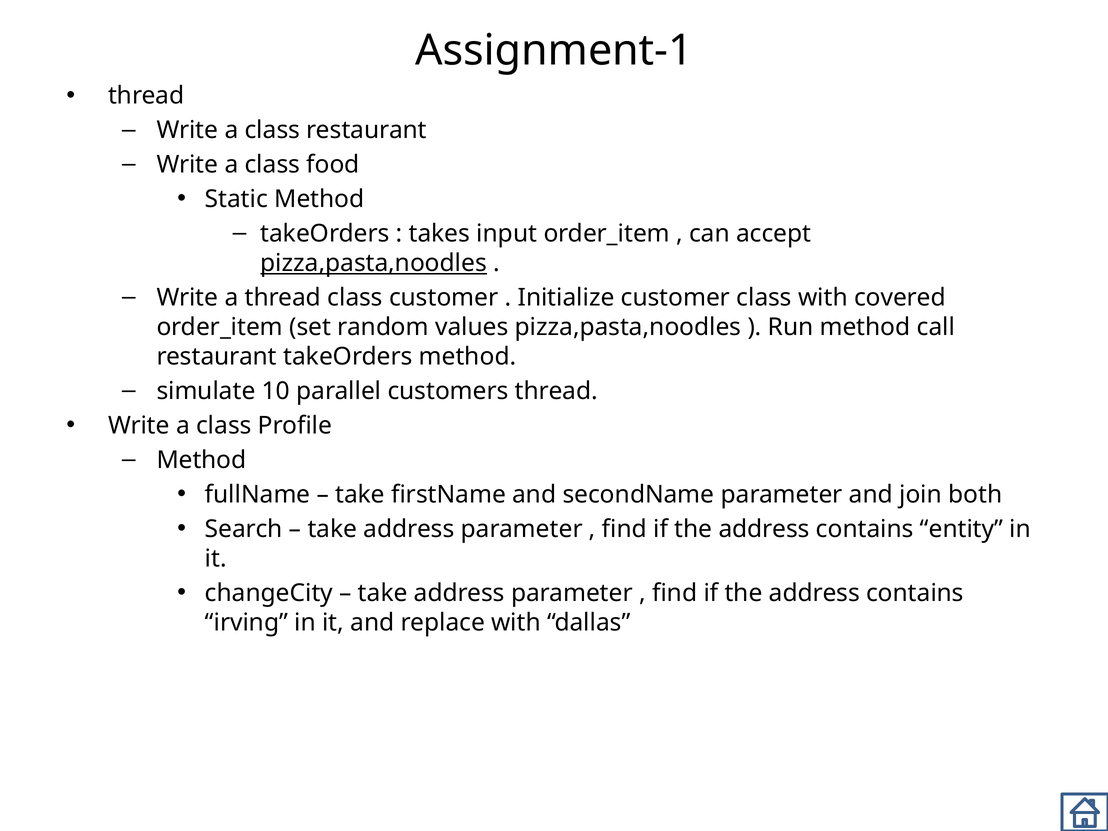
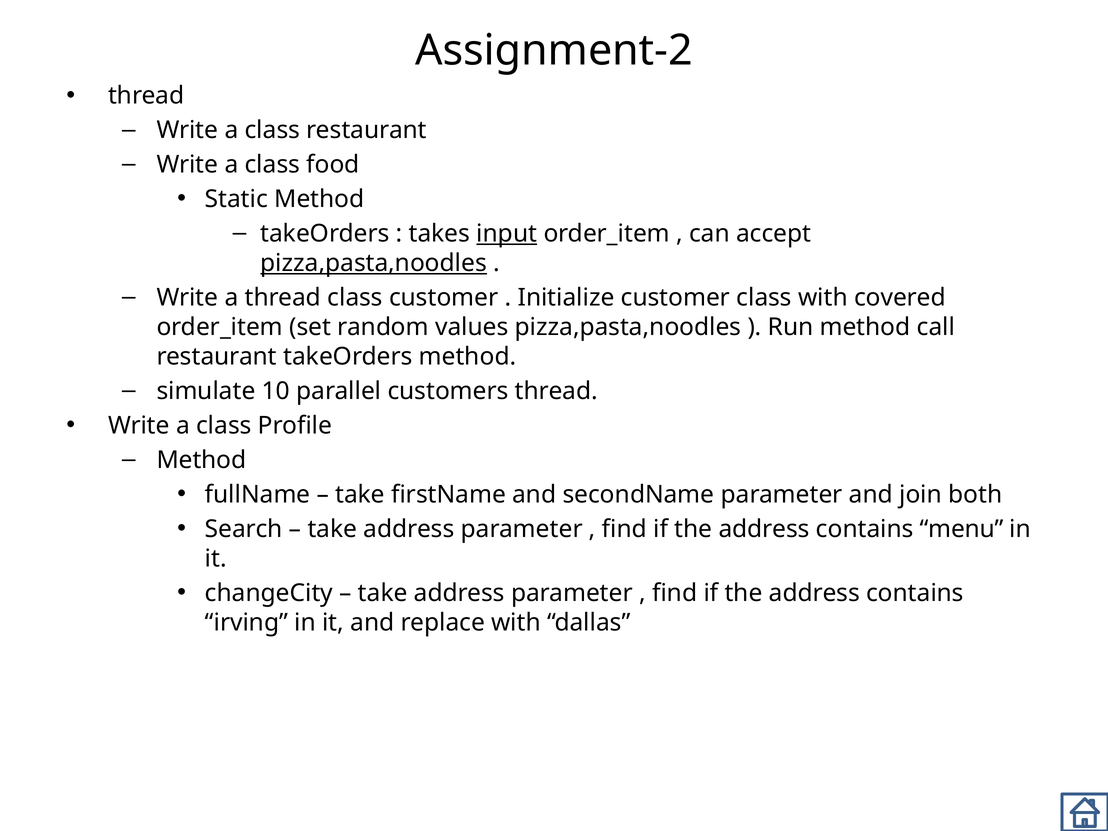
Assignment-1: Assignment-1 -> Assignment-2 (554, 51)
input underline: none -> present (507, 234)
entity: entity -> menu (962, 529)
